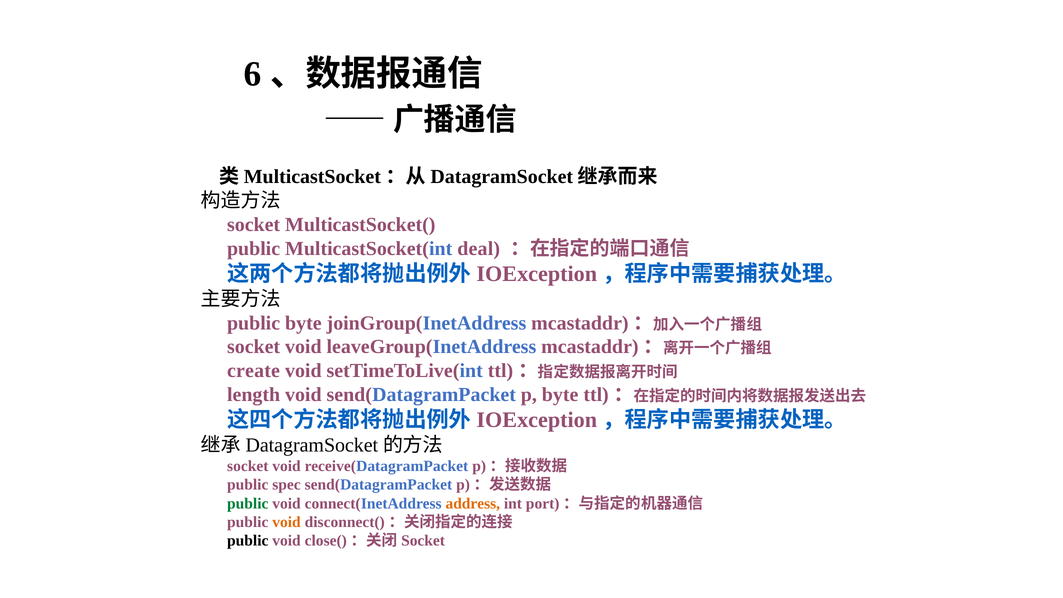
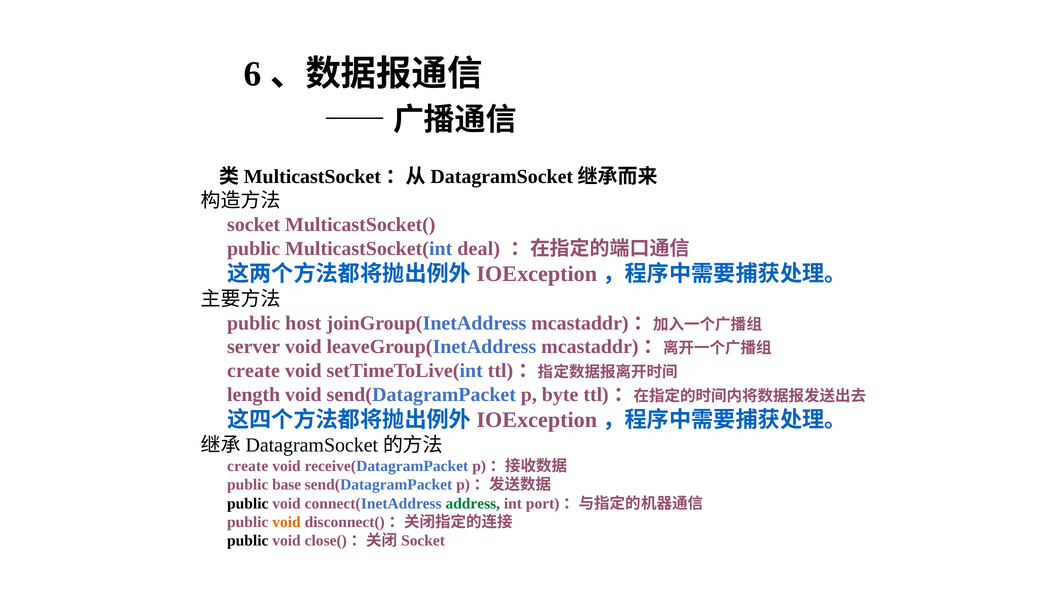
public byte: byte -> host (303, 323)
socket: socket -> server (254, 347)
socket: socket -> create (248, 466)
spec: spec -> base (287, 485)
public colour: green -> black (248, 503)
address colour: orange -> green (473, 503)
